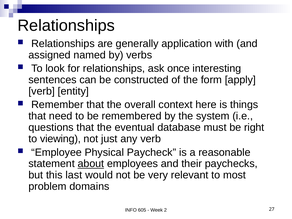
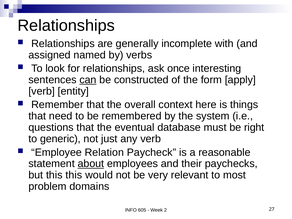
application: application -> incomplete (187, 44)
can underline: none -> present (88, 80)
viewing: viewing -> generic (60, 139)
Physical: Physical -> Relation (104, 152)
this last: last -> this (74, 175)
